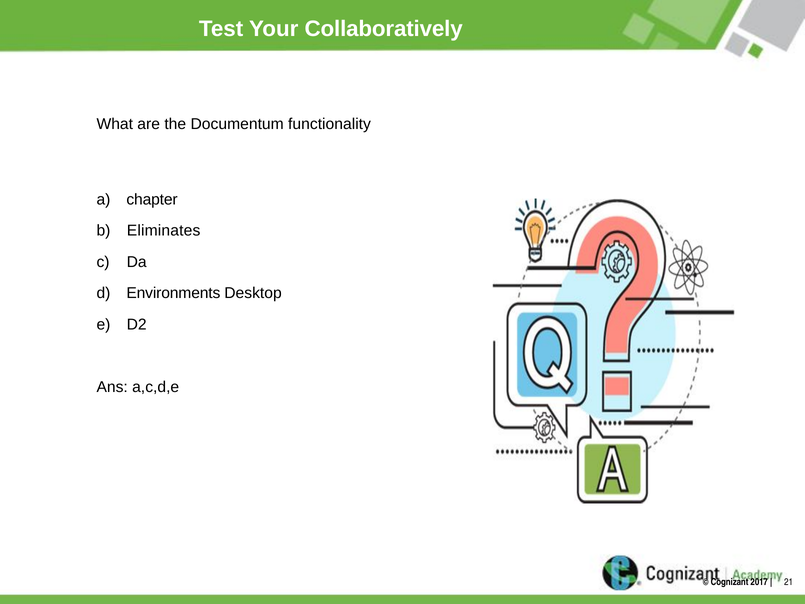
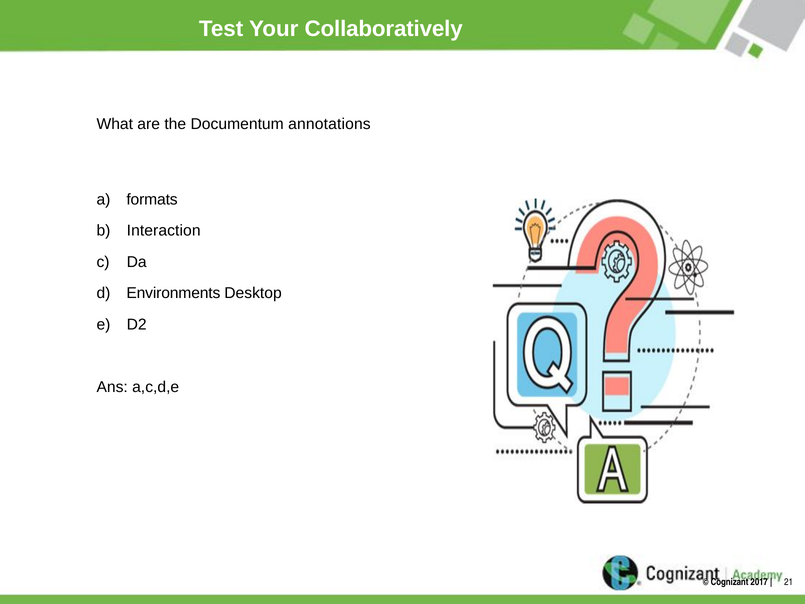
functionality: functionality -> annotations (329, 124)
chapter: chapter -> formats (152, 199)
Eliminates: Eliminates -> Interaction (164, 231)
